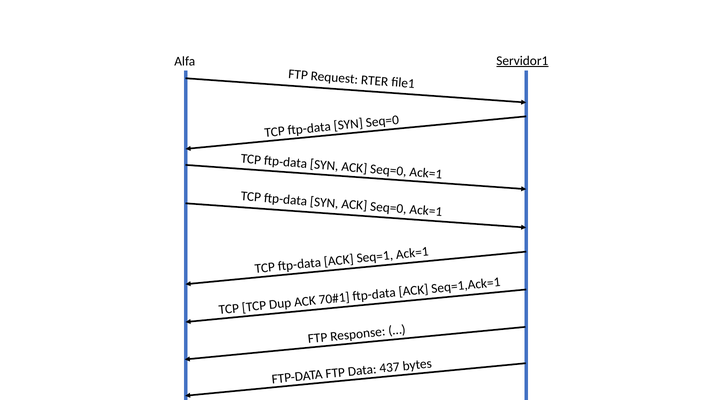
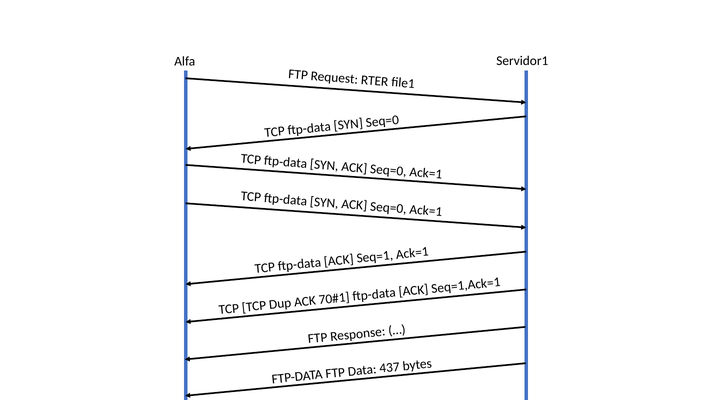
Servidor1 underline: present -> none (522, 61)
